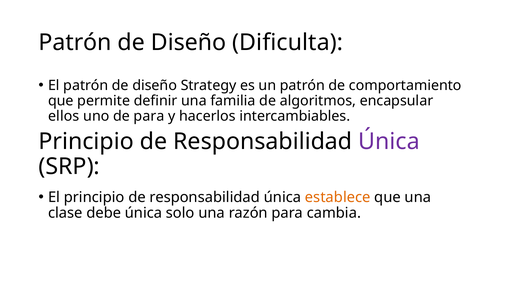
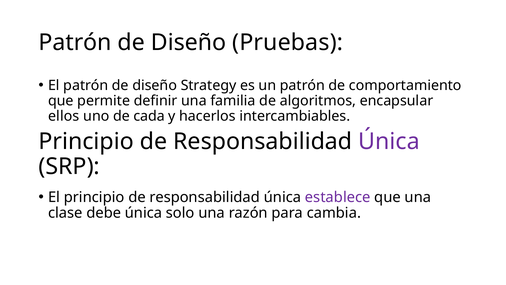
Dificulta: Dificulta -> Pruebas (288, 43)
de para: para -> cada (149, 116)
establece colour: orange -> purple (338, 197)
